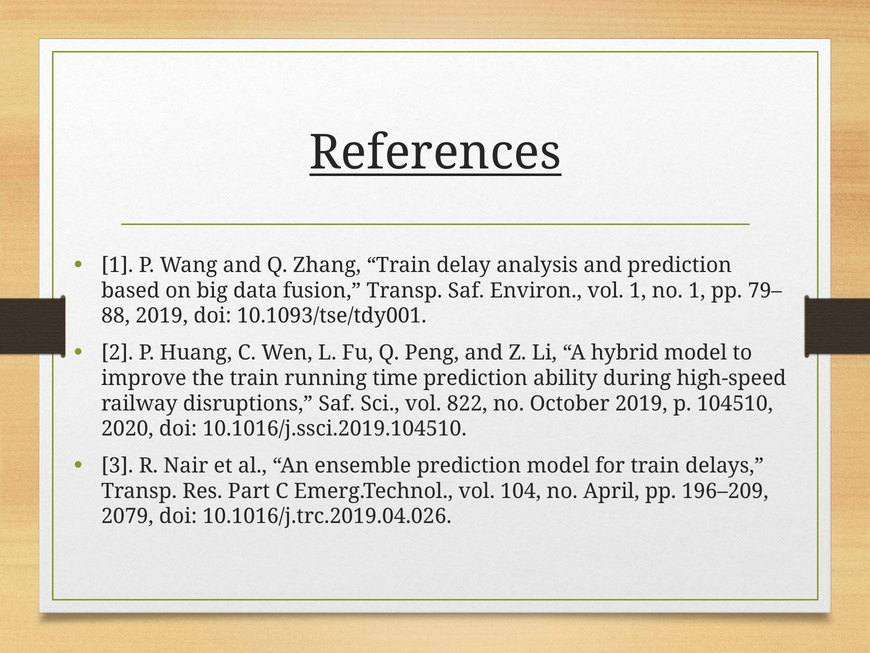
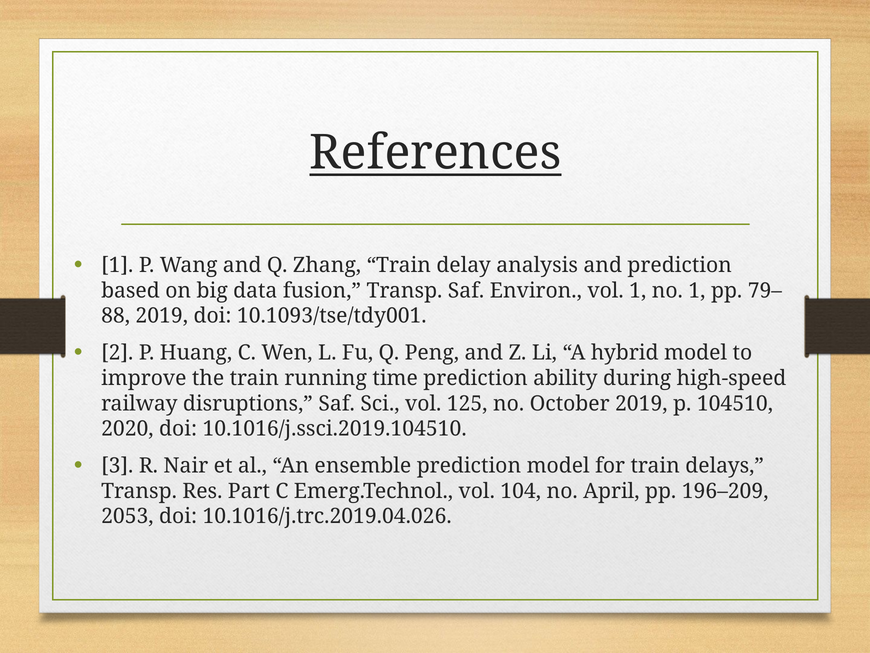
822: 822 -> 125 (467, 403)
2079: 2079 -> 2053 (127, 516)
